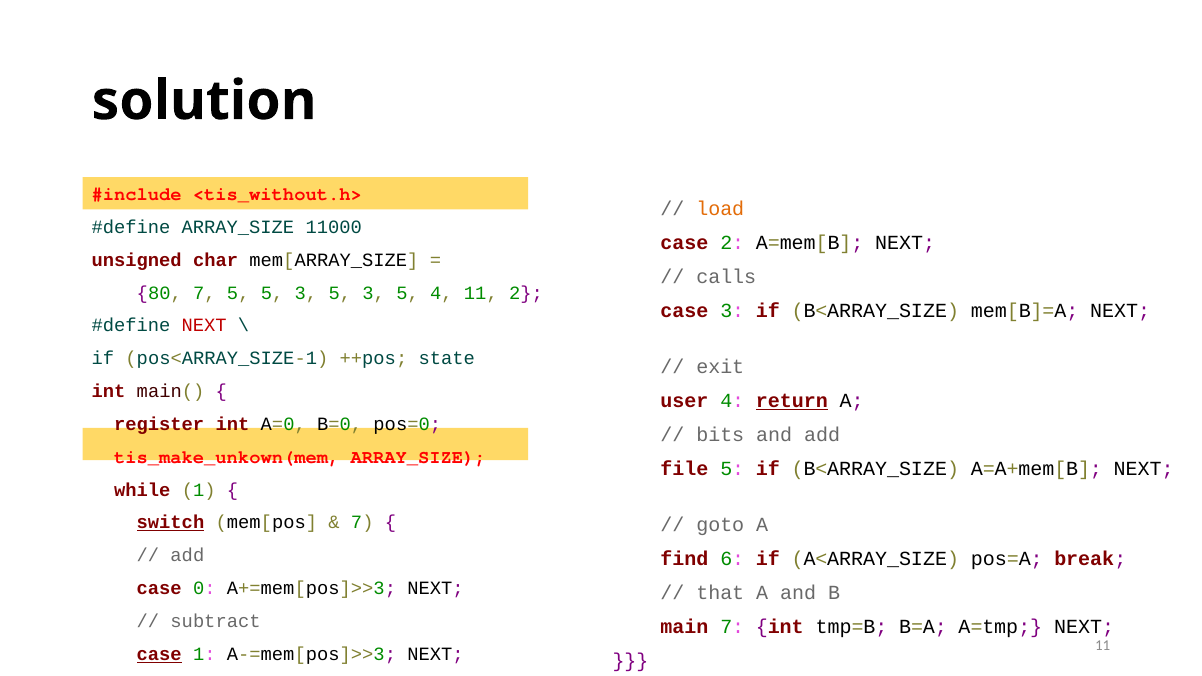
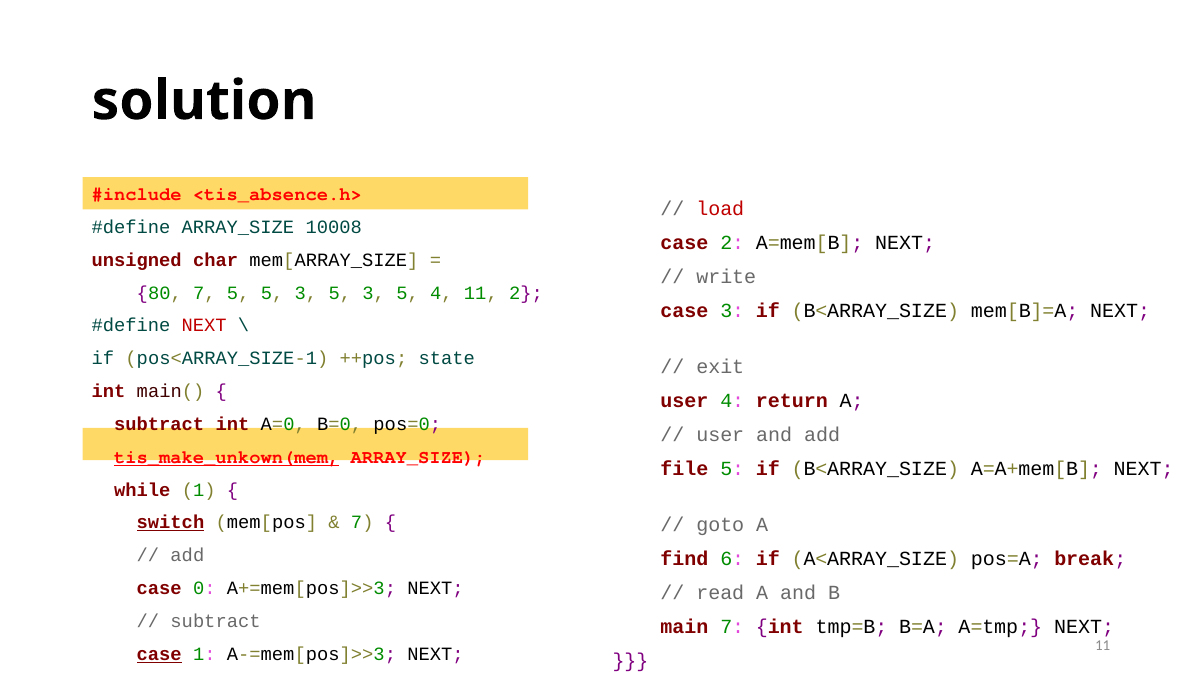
<tis_without.h>: <tis_without.h> -> <tis_absence.h> (277, 195)
load colour: orange -> red (720, 208)
11000: 11000 -> 10008 (334, 227)
calls: calls -> write (726, 277)
return underline: present -> none (792, 401)
register: register -> subtract (159, 424)
bits: bits -> user (720, 435)
tis_make_unkown(mem underline: none -> present (227, 457)
that: that -> read (720, 593)
